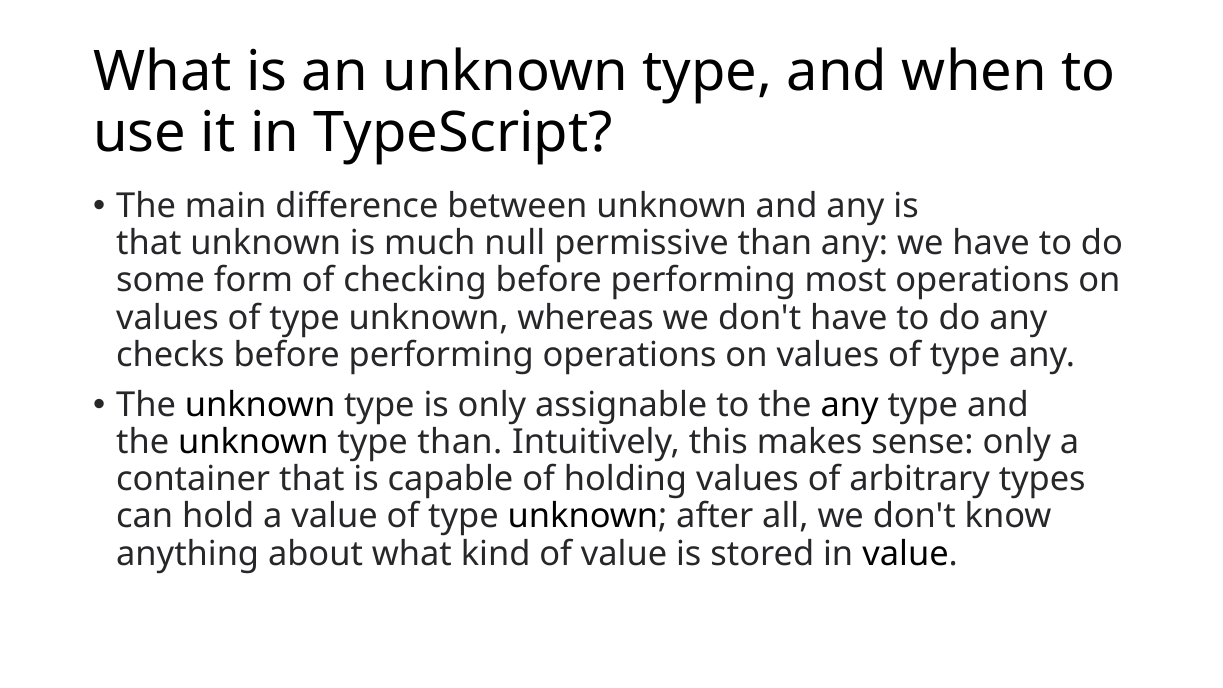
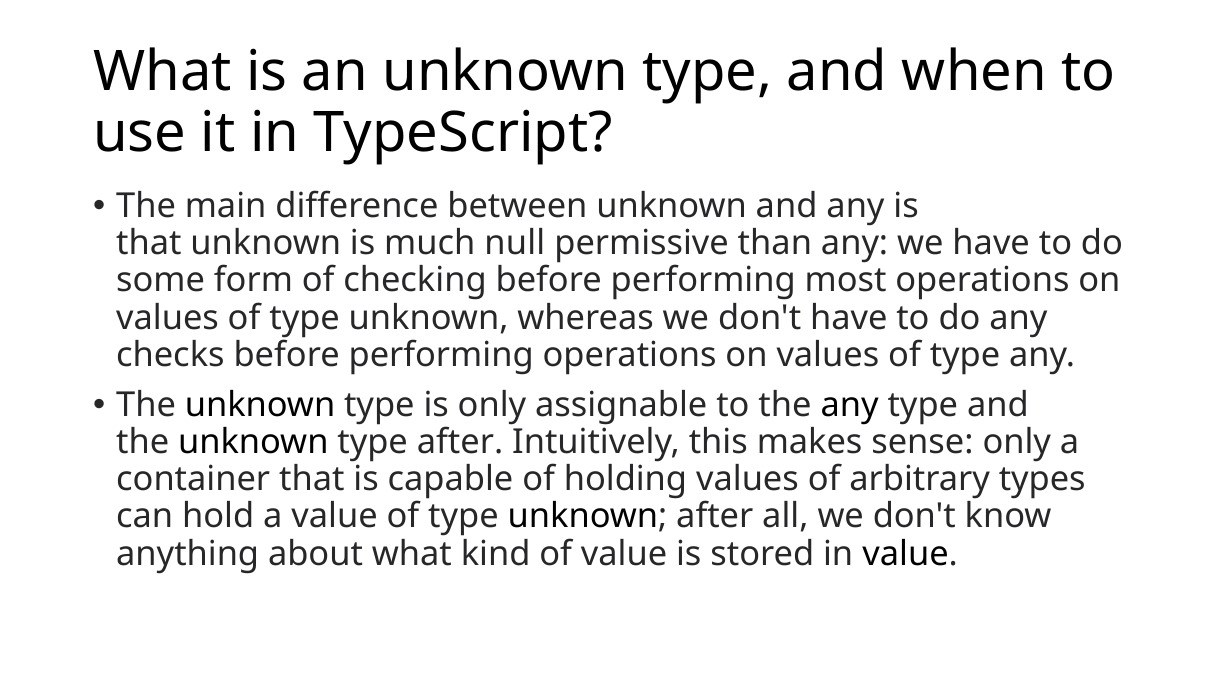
type than: than -> after (460, 442)
